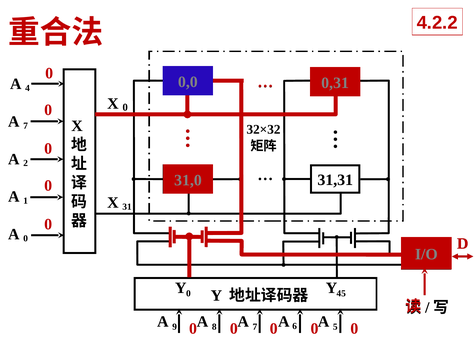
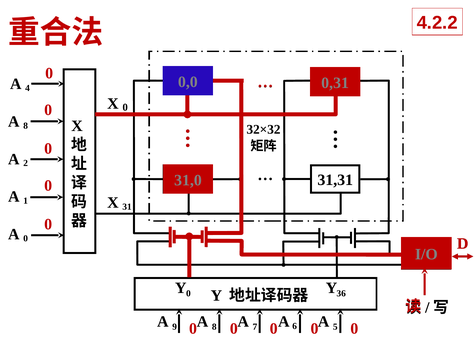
7: 7 -> 8 (26, 126)
45: 45 -> 36 (341, 294)
